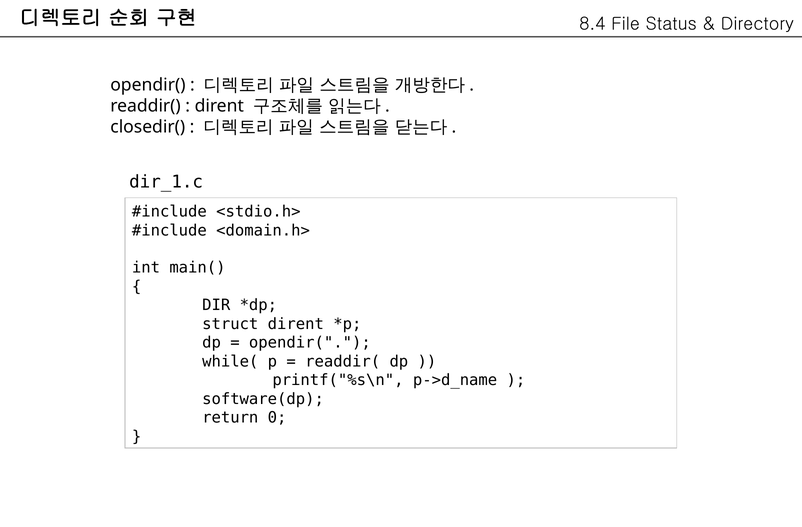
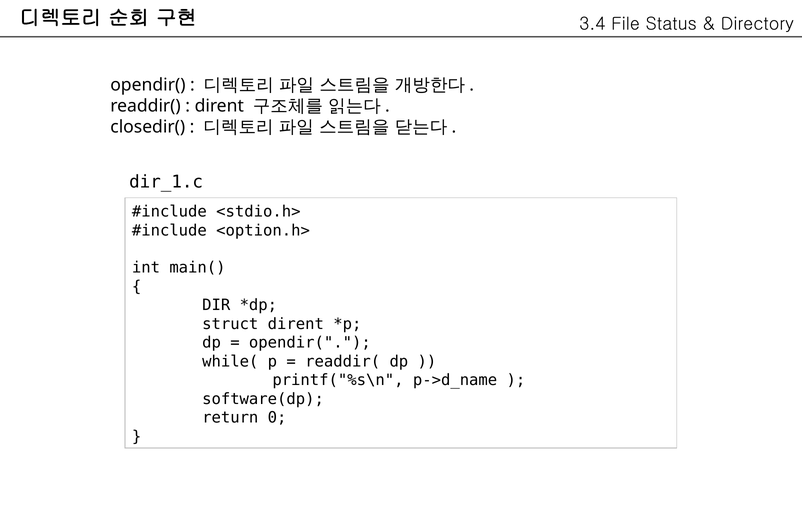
8.4: 8.4 -> 3.4 (592, 24)
<domain.h>: <domain.h> -> <option.h> (263, 230)
